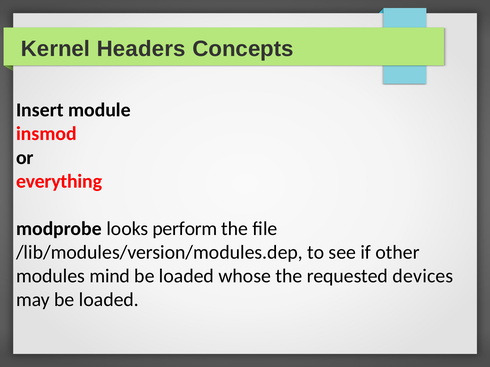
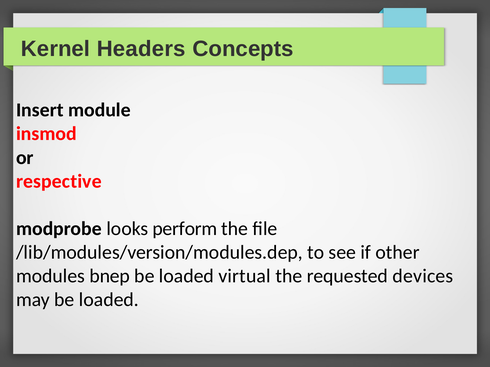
everything: everything -> respective (59, 181)
mind: mind -> bnep (110, 276)
whose: whose -> virtual (245, 276)
